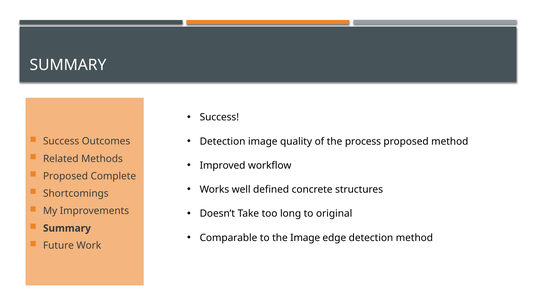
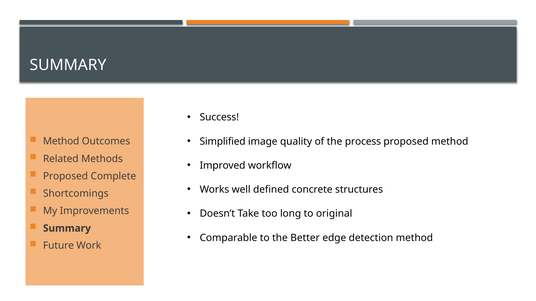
Detection: Detection -> Simplified (223, 142)
Success: Success -> Method (61, 142)
the Image: Image -> Better (305, 238)
